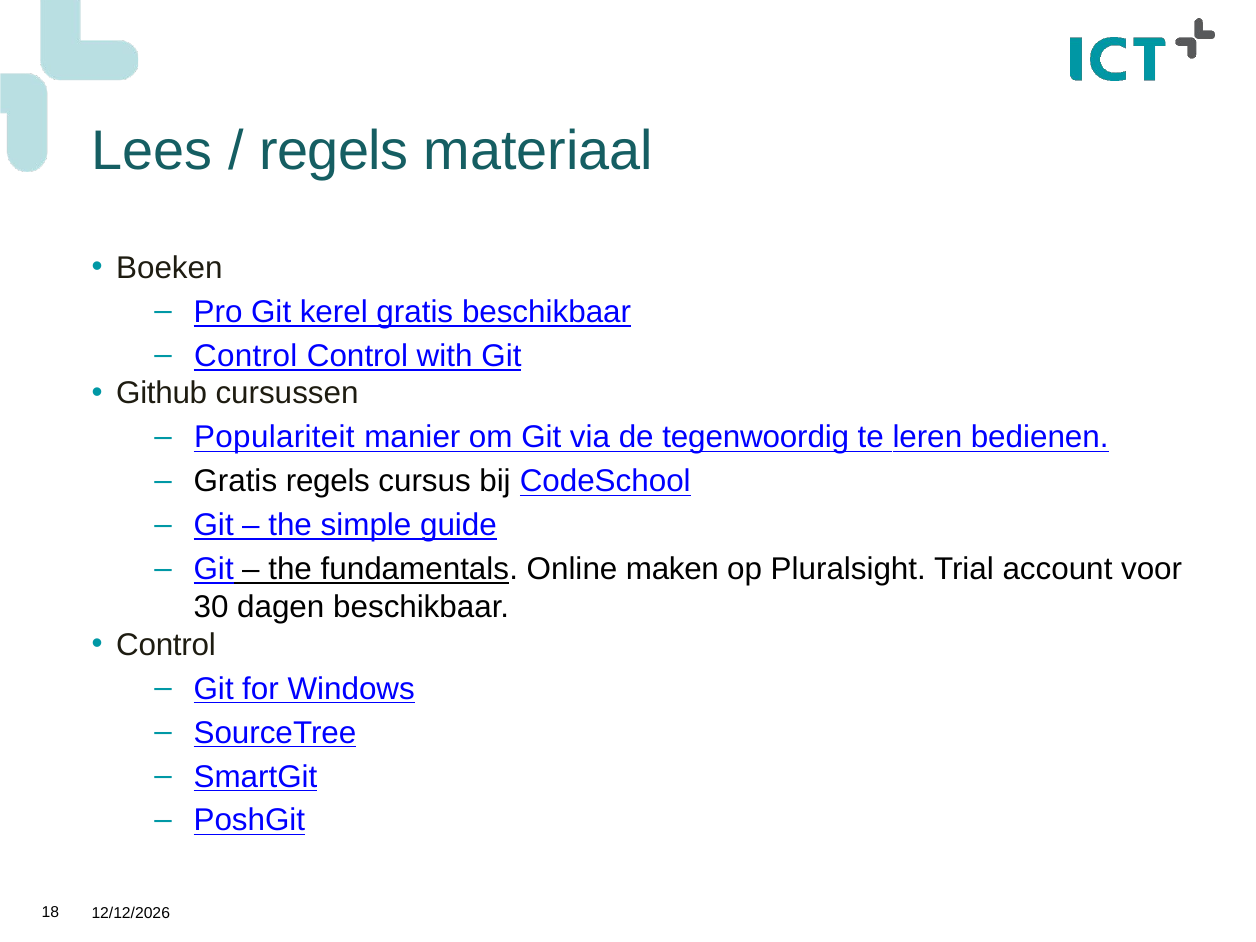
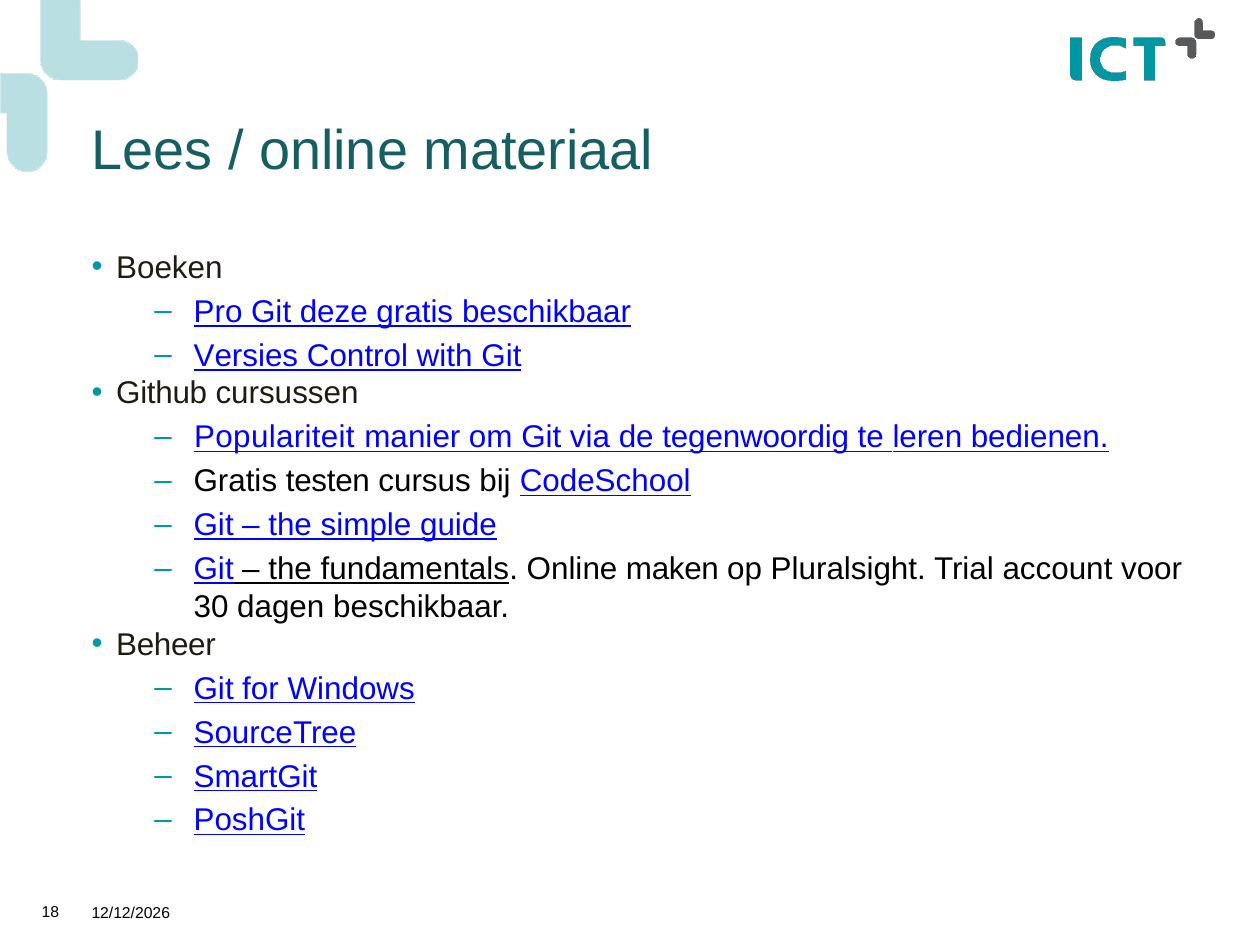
regels: regels -> online (334, 151)
kerel: kerel -> deze (334, 312)
Control: Control -> Versies (246, 356)
Gratis regels: regels -> testen (328, 482)
Control: Control -> Beheer (166, 645)
